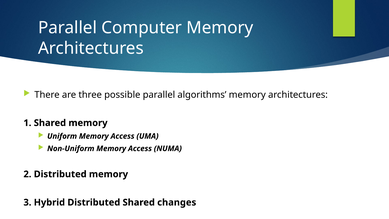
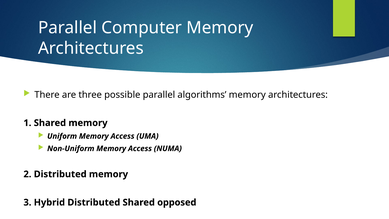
changes: changes -> opposed (177, 202)
